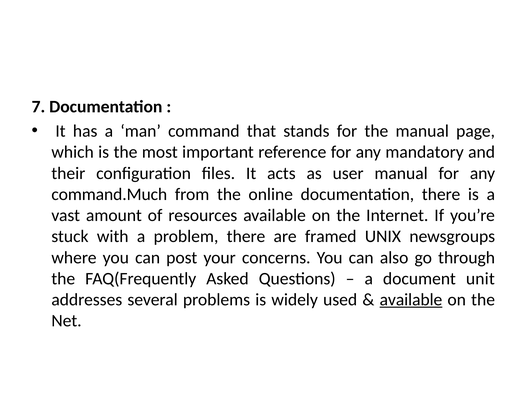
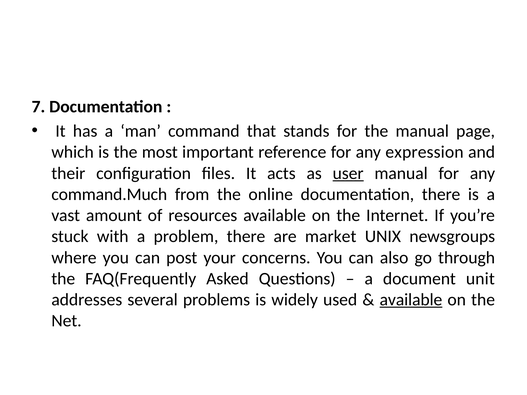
mandatory: mandatory -> expression (424, 152)
user underline: none -> present (348, 173)
framed: framed -> market (331, 237)
